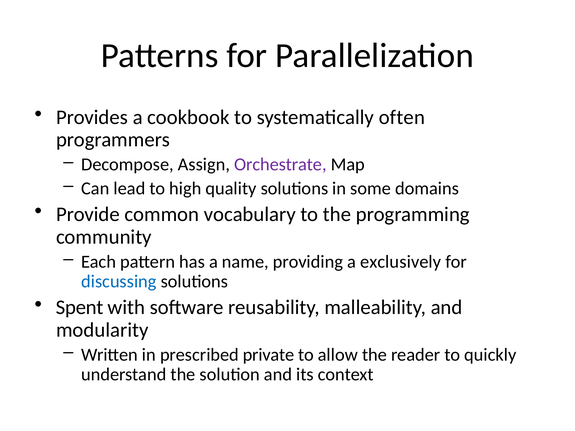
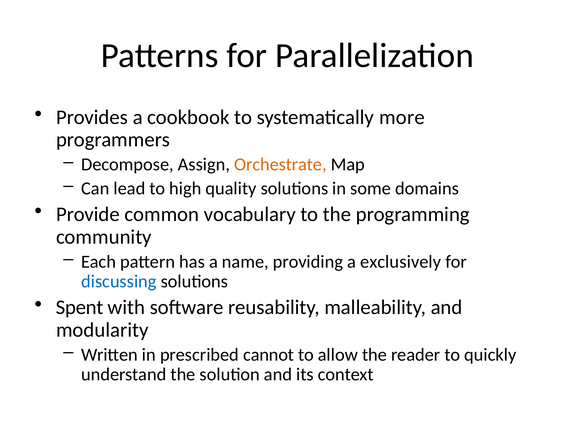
often: often -> more (402, 117)
Orchestrate colour: purple -> orange (280, 165)
private: private -> cannot (269, 355)
